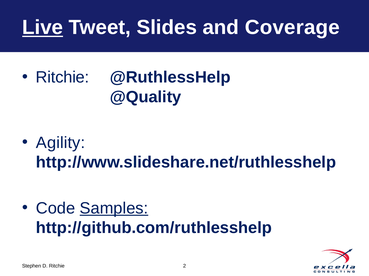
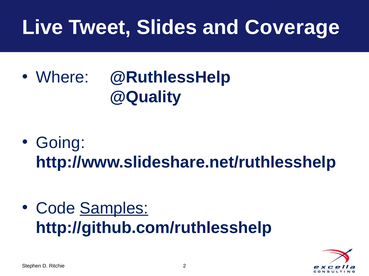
Live underline: present -> none (43, 28)
Ritchie: Ritchie -> Where (62, 77)
Agility: Agility -> Going (61, 143)
